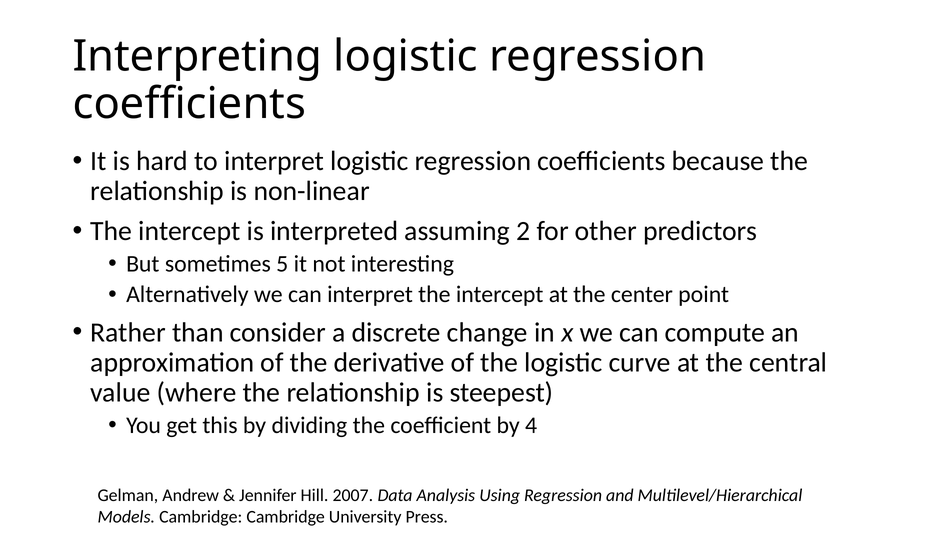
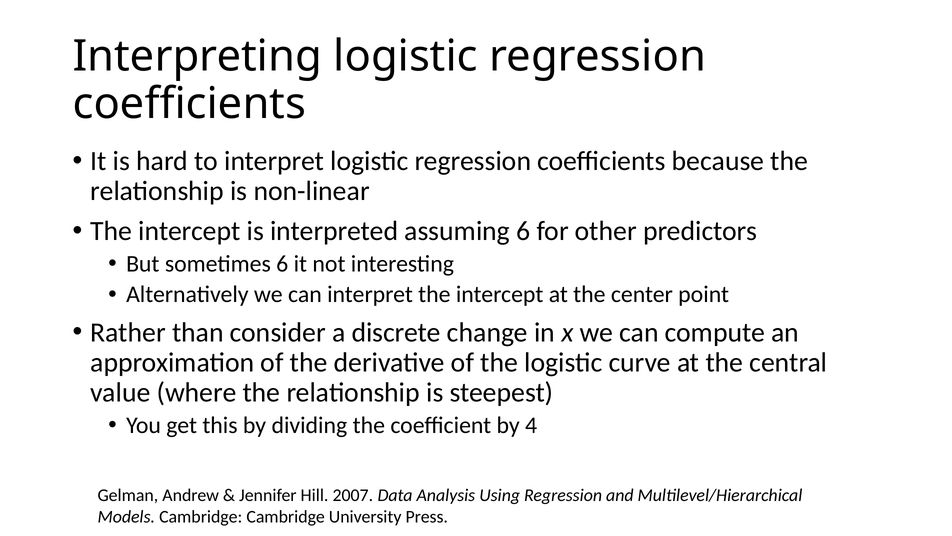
assuming 2: 2 -> 6 (523, 231)
sometimes 5: 5 -> 6 (282, 264)
